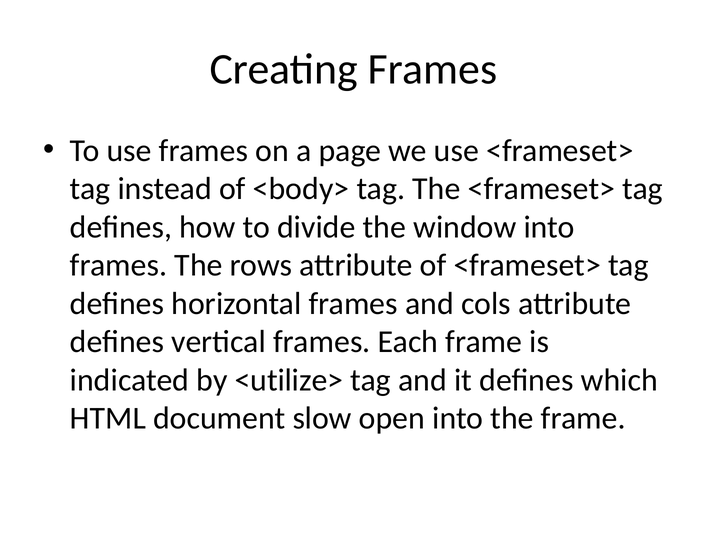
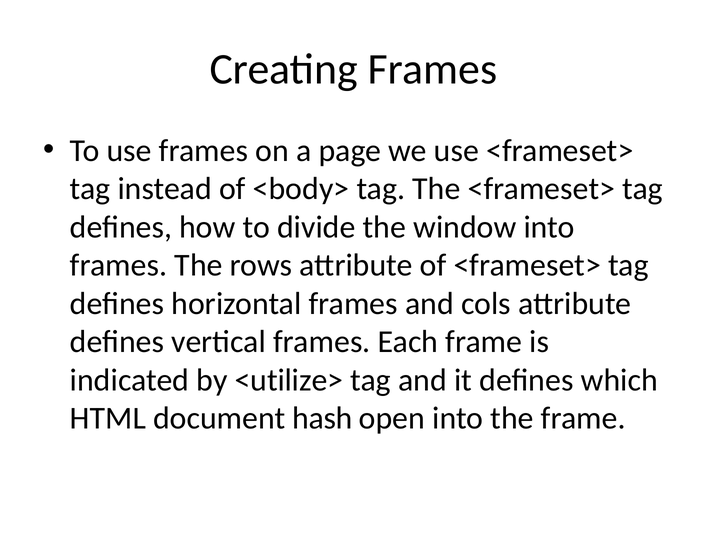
slow: slow -> hash (322, 418)
